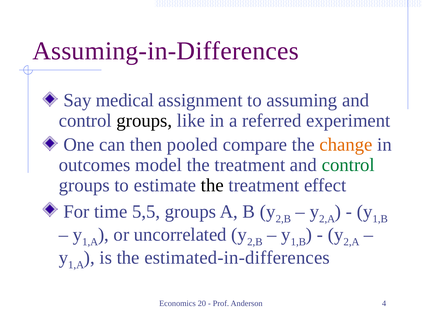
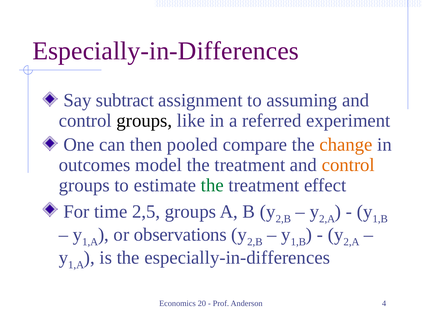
Assuming-in-Differences: Assuming-in-Differences -> Especially-in-Differences (166, 51)
medical: medical -> subtract (125, 100)
control colour: green -> orange (348, 165)
the colour: black -> green (212, 185)
5,5: 5,5 -> 2,5 (146, 211)
uncorrelated: uncorrelated -> observations (180, 234)
the estimated-in-differences: estimated-in-differences -> especially-in-differences (237, 257)
